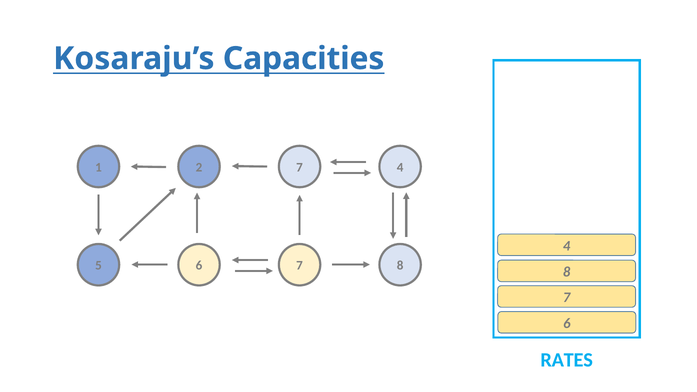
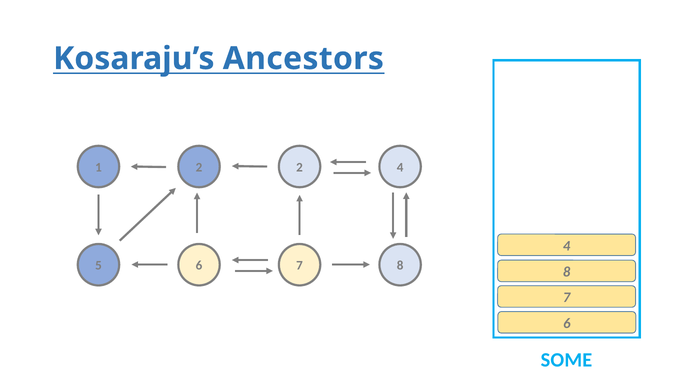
Capacities: Capacities -> Ancestors (303, 59)
2 7: 7 -> 2 (300, 167)
RATES: RATES -> SOME (566, 360)
